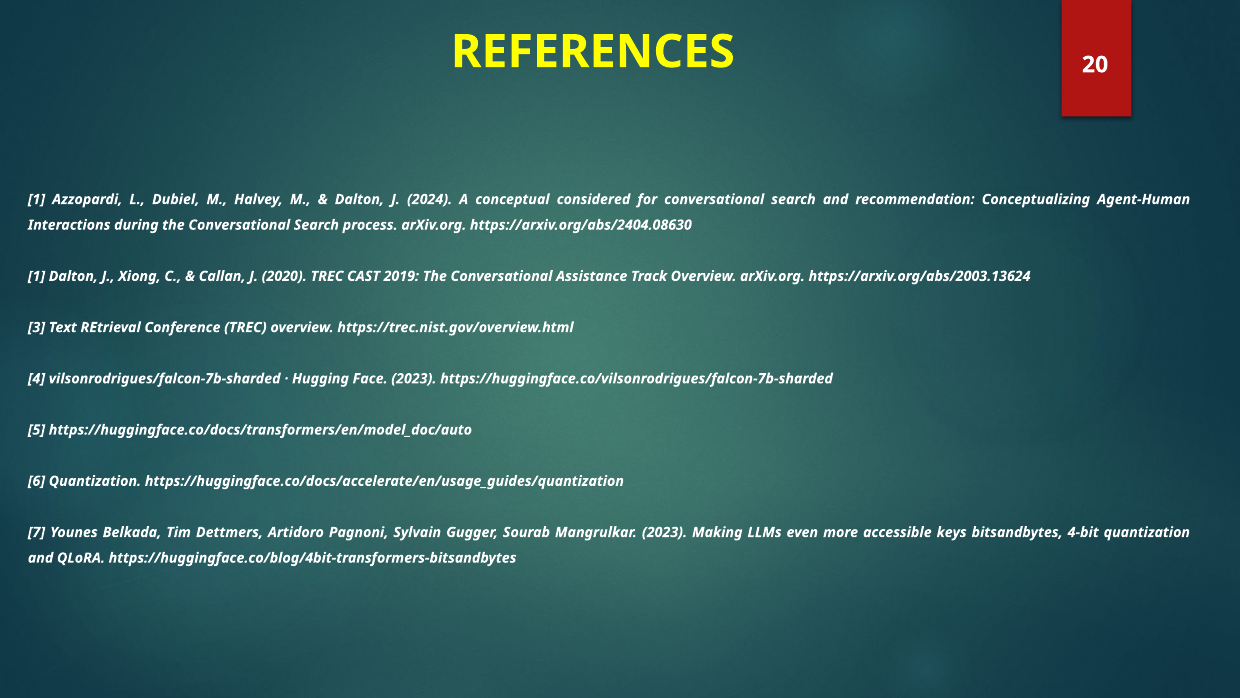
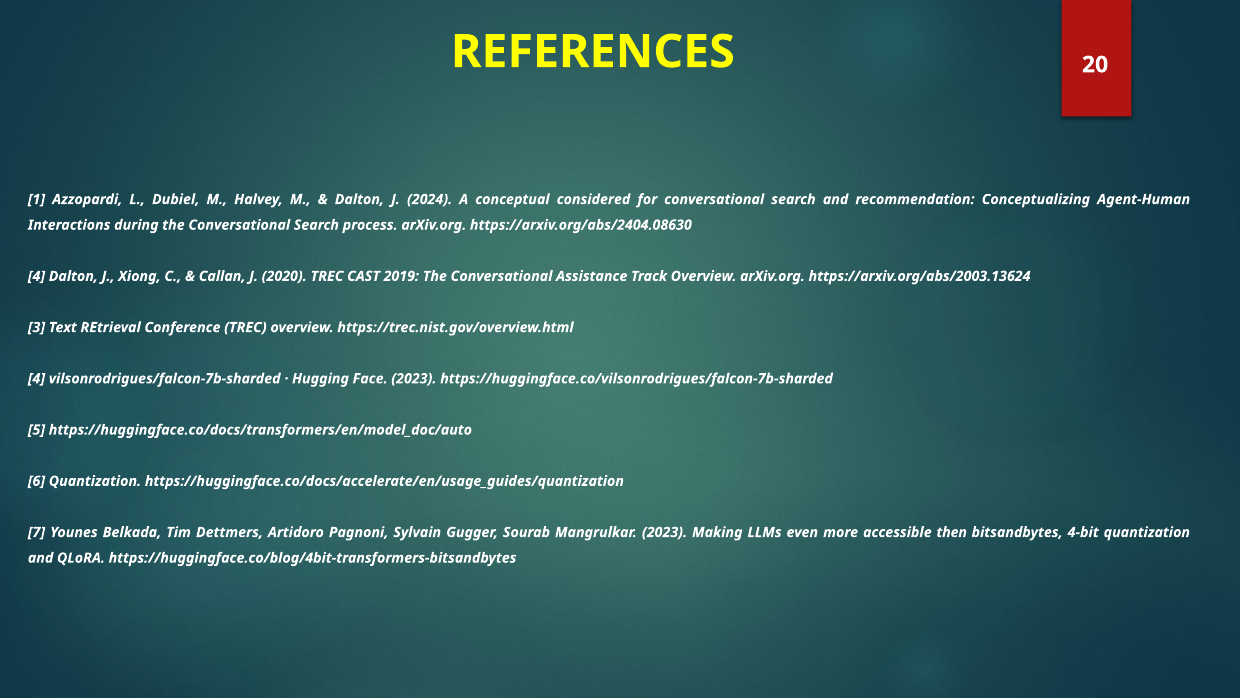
1: 1 -> 4 (36, 276)
keys: keys -> then (952, 532)
